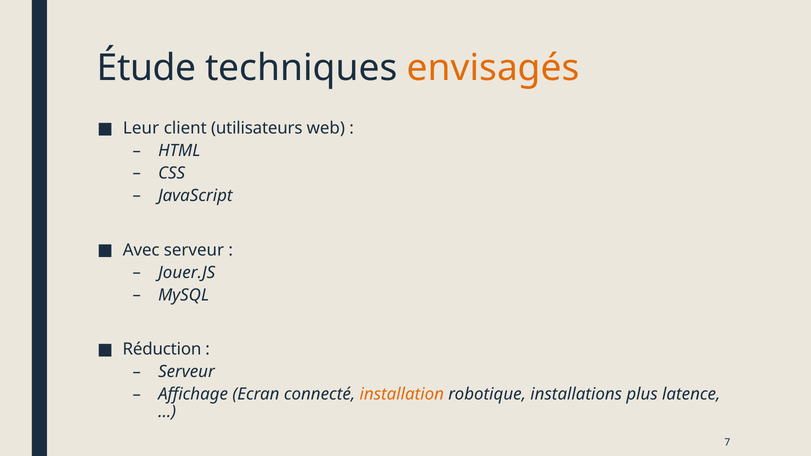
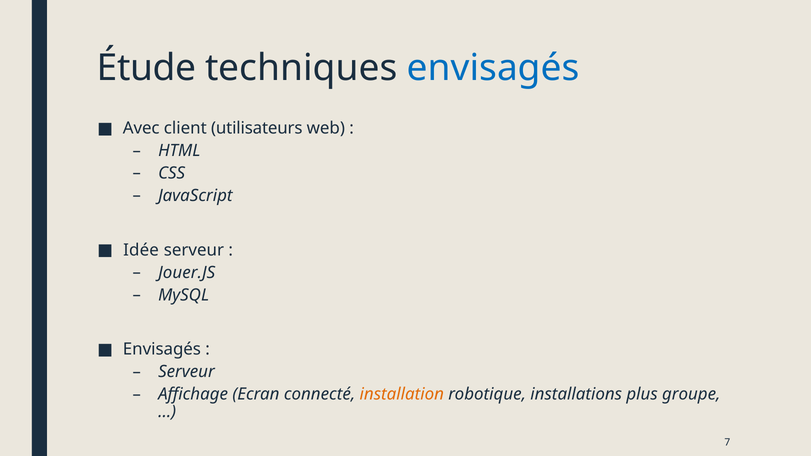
envisagés colour: orange -> blue (493, 68)
Leur: Leur -> Avec (141, 128)
Avec: Avec -> Idée (141, 250)
Réduction: Réduction -> Envisagés (162, 350)
latence: latence -> groupe (691, 394)
